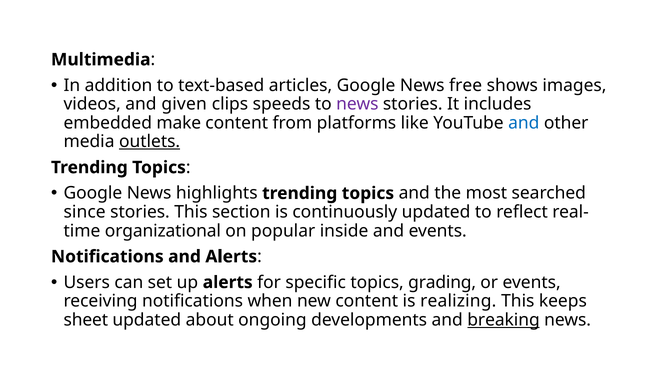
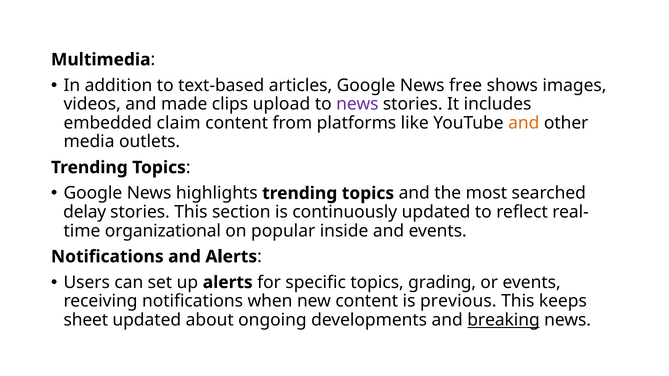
given: given -> made (184, 104)
speeds: speeds -> upload (281, 104)
make: make -> claim (179, 123)
and colour: blue -> orange (524, 123)
outlets underline: present -> none (150, 142)
since: since -> delay (85, 212)
realizing: realizing -> previous (458, 301)
